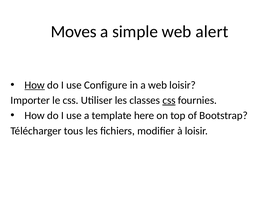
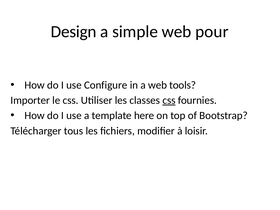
Moves: Moves -> Design (74, 32)
alert: alert -> pour (212, 32)
How underline: present -> none (35, 85)
web loisir: loisir -> tools (183, 85)
